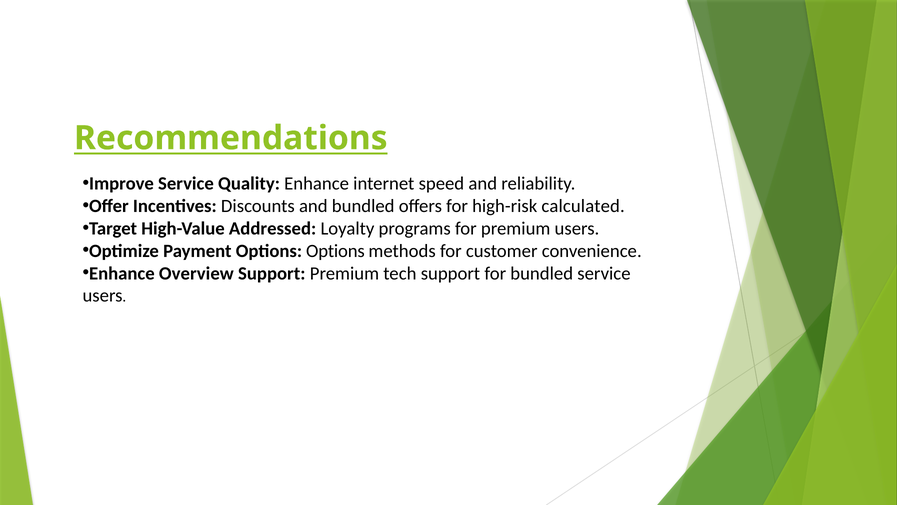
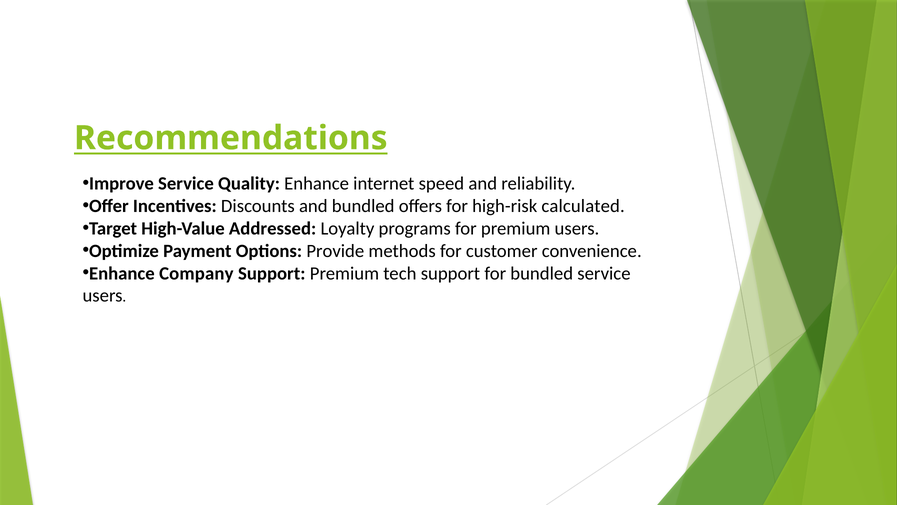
Options Options: Options -> Provide (335, 251)
Overview: Overview -> Company (196, 273)
